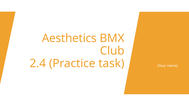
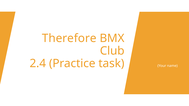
Aesthetics: Aesthetics -> Therefore (69, 38)
